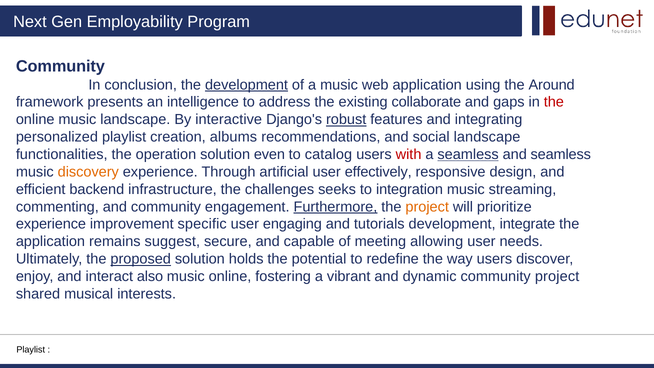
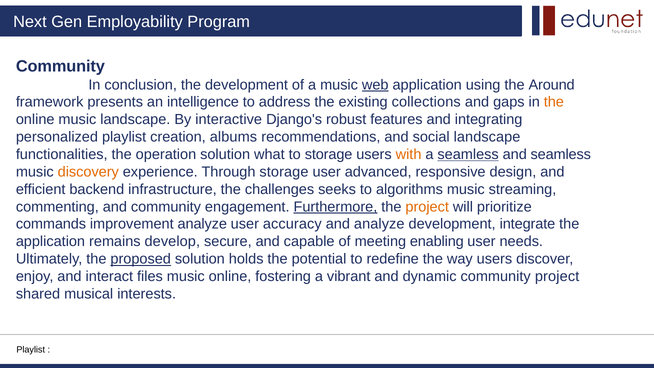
development underline: present -> none (247, 85)
web underline: none -> present (375, 85)
collaborate: collaborate -> collections (426, 102)
the colour: red -> orange (554, 102)
robust underline: present -> none (346, 120)
even: even -> what (269, 154)
to catalog: catalog -> storage (329, 154)
with colour: red -> orange (409, 154)
Through artificial: artificial -> storage (284, 172)
effectively: effectively -> advanced (378, 172)
integration: integration -> algorithms (409, 189)
experience: experience -> commands (51, 224)
improvement specific: specific -> analyze (202, 224)
engaging: engaging -> accuracy (292, 224)
and tutorials: tutorials -> analyze (379, 224)
suggest: suggest -> develop (172, 242)
allowing: allowing -> enabling (437, 242)
also: also -> files (150, 276)
